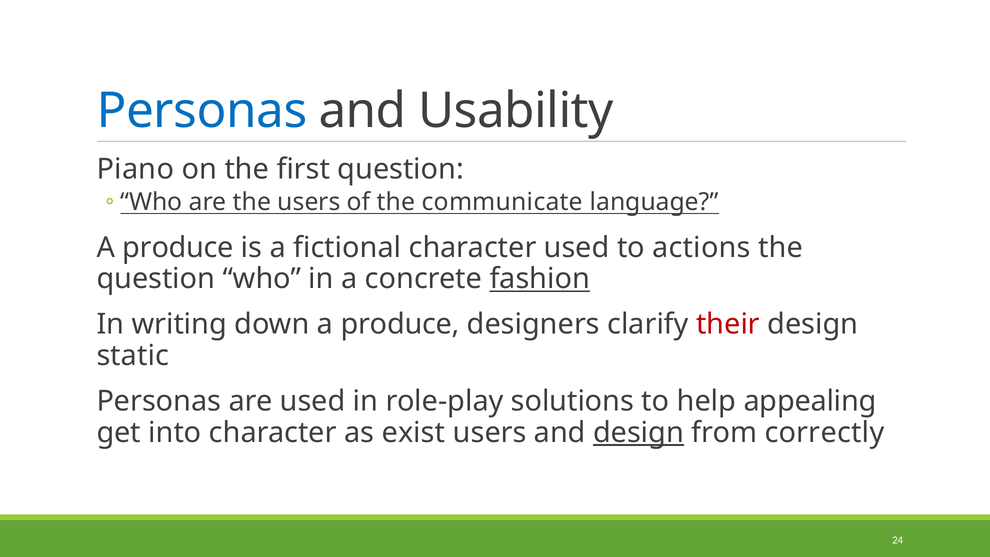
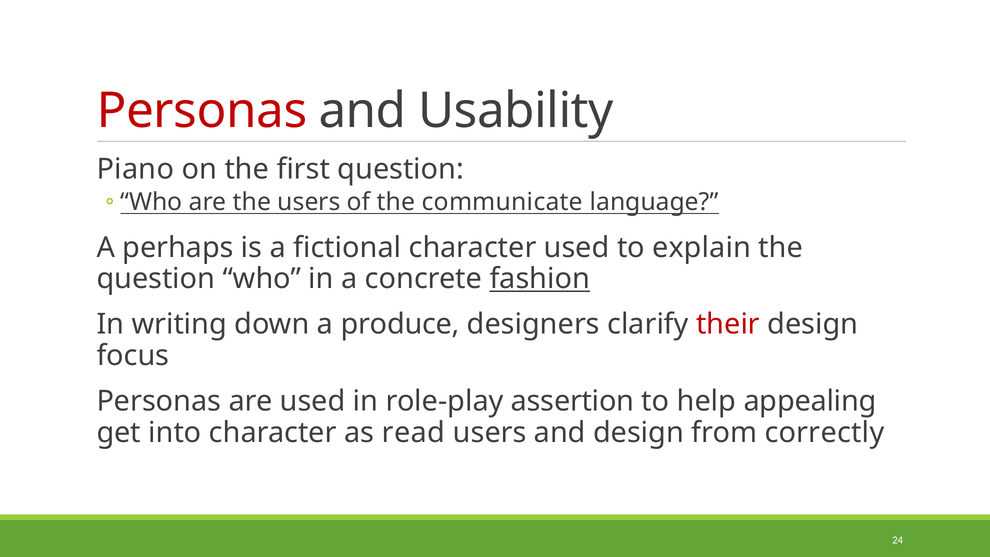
Personas colour: blue -> red (202, 111)
produce: produce -> perhaps (178, 248)
actions: actions -> explain (702, 248)
static: static -> focus (133, 356)
solutions: solutions -> assertion (573, 401)
exist: exist -> read (413, 432)
design underline: present -> none (639, 432)
